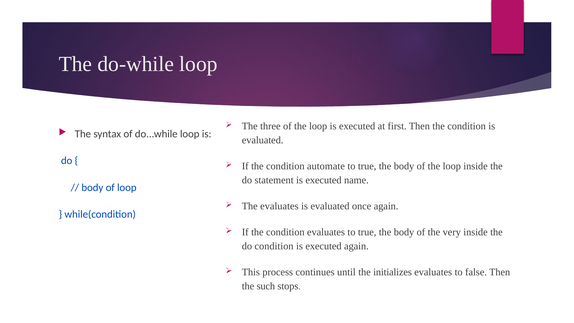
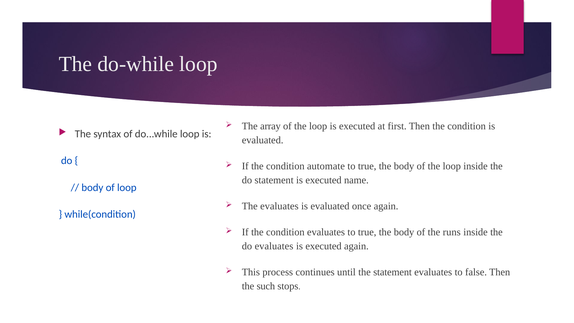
three: three -> array (270, 126)
very: very -> runs (452, 232)
do condition: condition -> evaluates (274, 246)
the initializes: initializes -> statement (393, 272)
